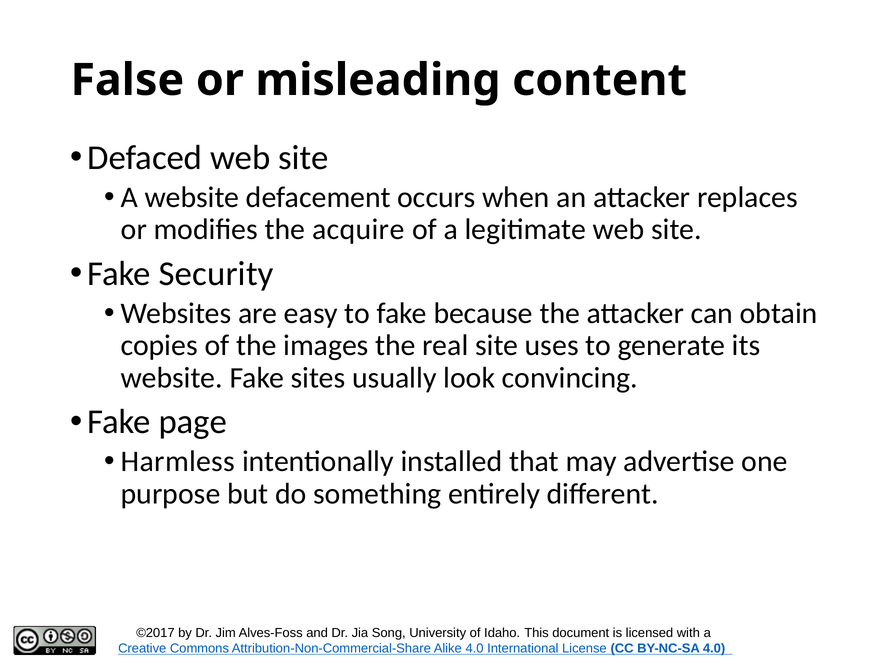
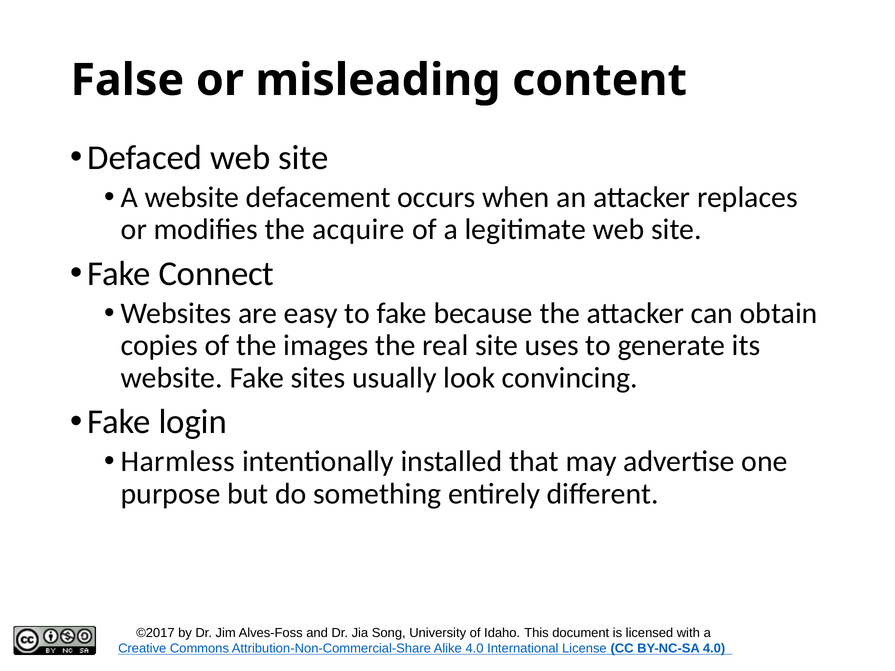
Security: Security -> Connect (216, 274)
page: page -> login (193, 422)
